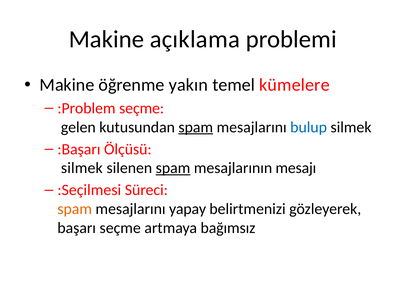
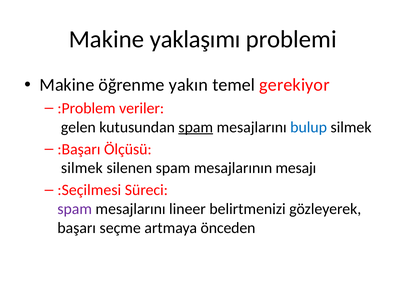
açıklama: açıklama -> yaklaşımı (195, 39)
kümelere: kümelere -> gerekiyor (294, 85)
:Problem seçme: seçme -> veriler (142, 108)
spam underline: present -> none (173, 168)
spam colour: orange -> purple (75, 209)
yapay: yapay -> lineer (187, 209)
bağımsız: bağımsız -> önceden (228, 228)
